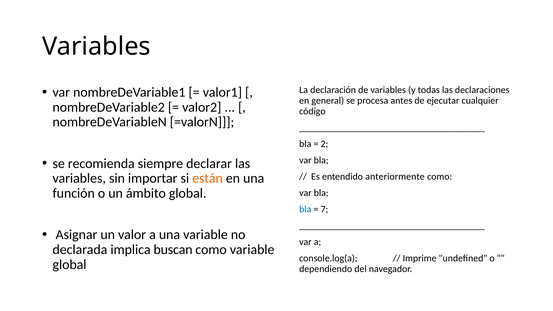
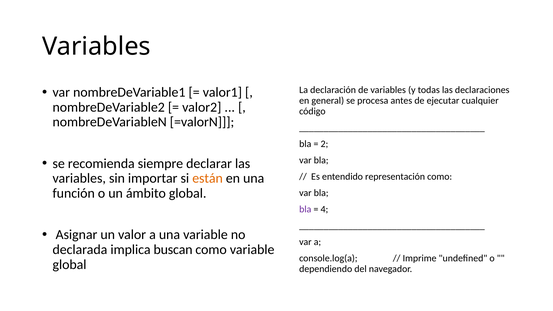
anteriormente: anteriormente -> representación (395, 177)
bla colour: blue -> purple (305, 209)
7: 7 -> 4 (324, 209)
